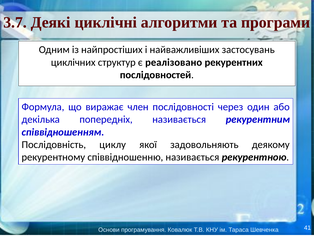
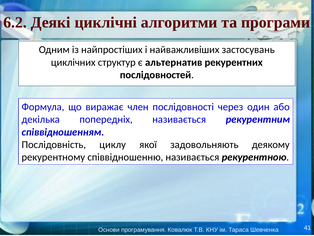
3.7: 3.7 -> 6.2 (15, 22)
реалізовано: реалізовано -> альтернатив (174, 62)
